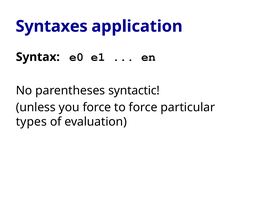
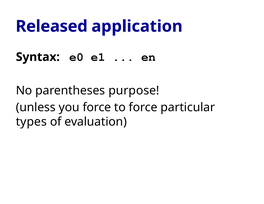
Syntaxes: Syntaxes -> Released (52, 26)
syntactic: syntactic -> purpose (134, 91)
